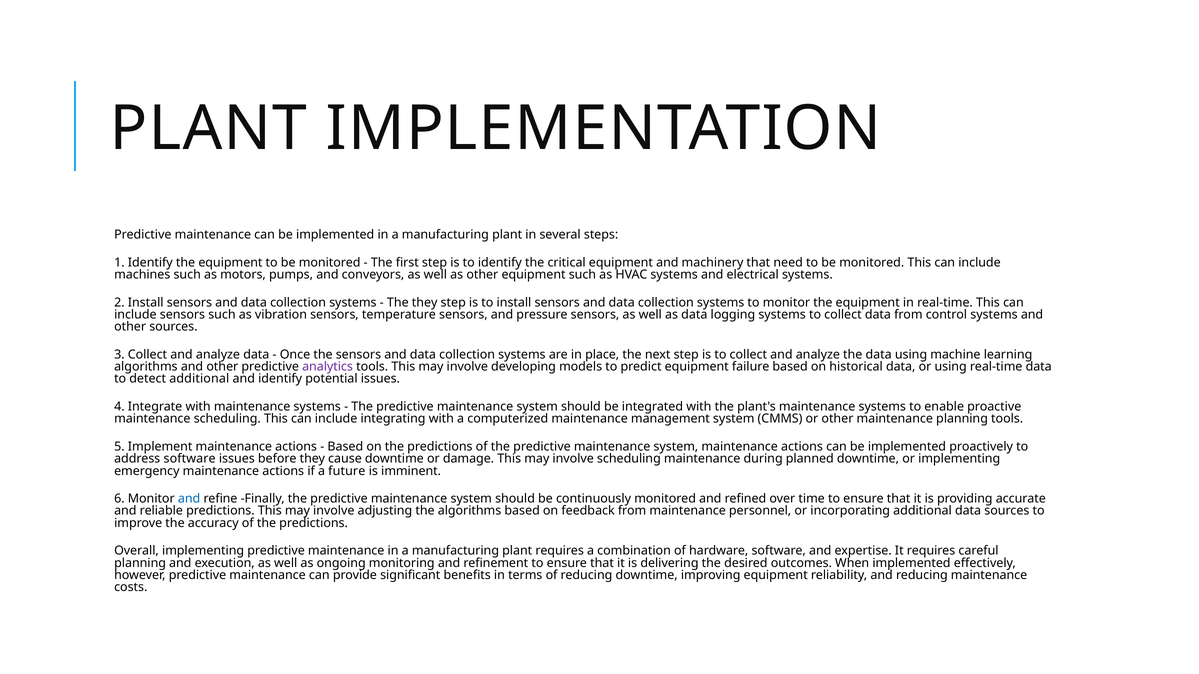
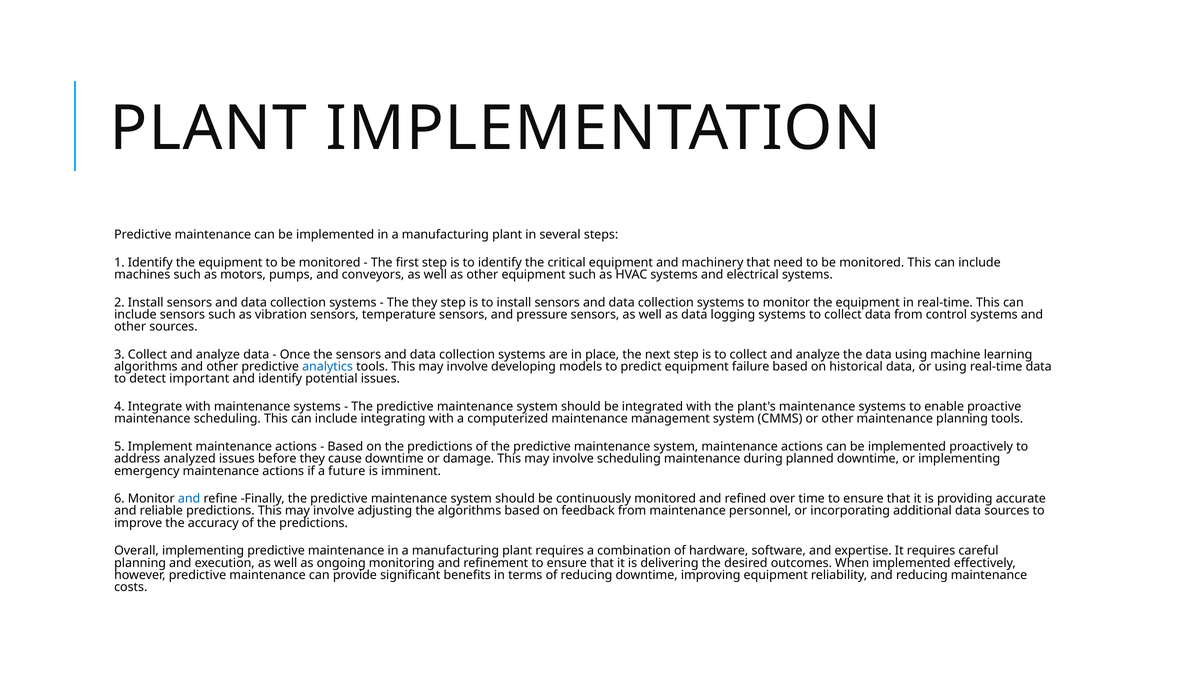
analytics colour: purple -> blue (328, 367)
detect additional: additional -> important (199, 379)
address software: software -> analyzed (190, 459)
